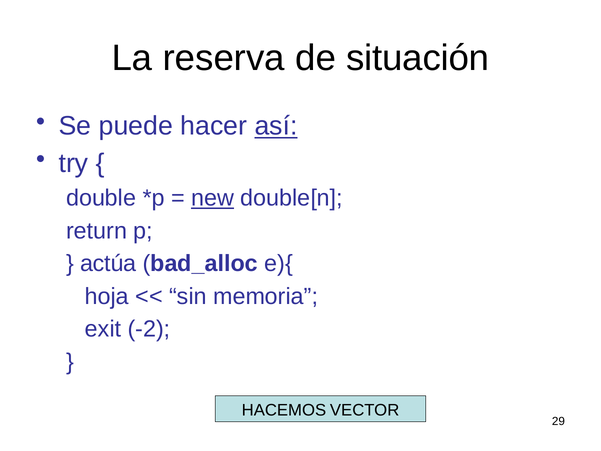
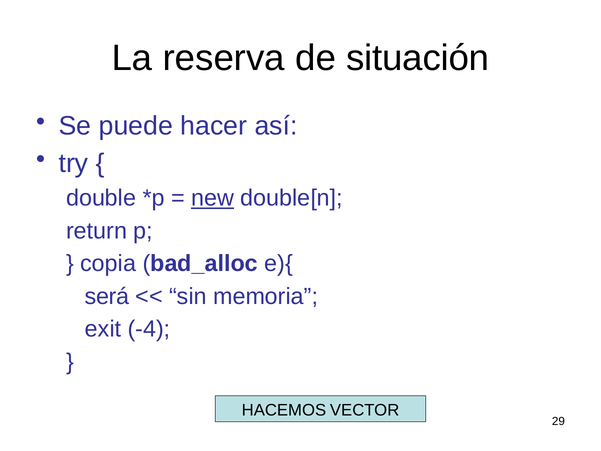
así underline: present -> none (276, 126)
actúa: actúa -> copia (108, 263)
hoja: hoja -> será (107, 296)
-2: -2 -> -4 (149, 329)
